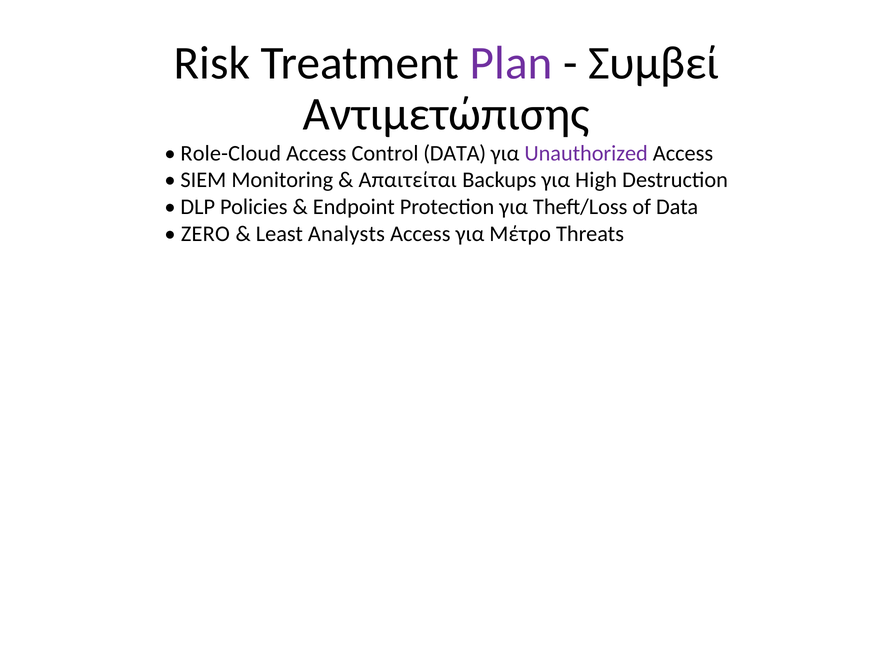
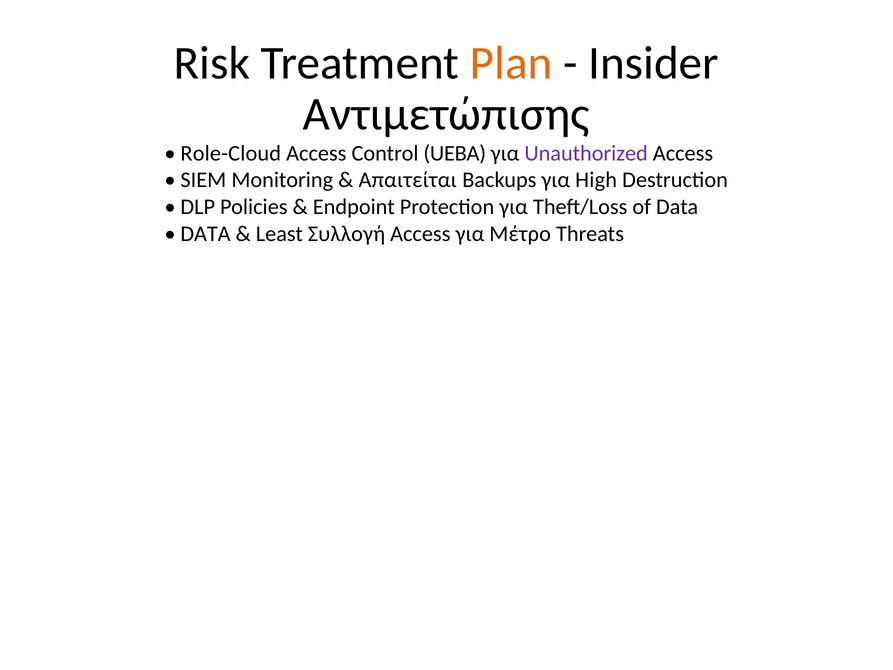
Plan colour: purple -> orange (511, 63)
Συμβεί: Συμβεί -> Insider (653, 63)
Control DATA: DATA -> UEBA (455, 153)
ZERO: ZERO -> DATA (206, 234)
Analysts: Analysts -> Συλλογή (347, 234)
